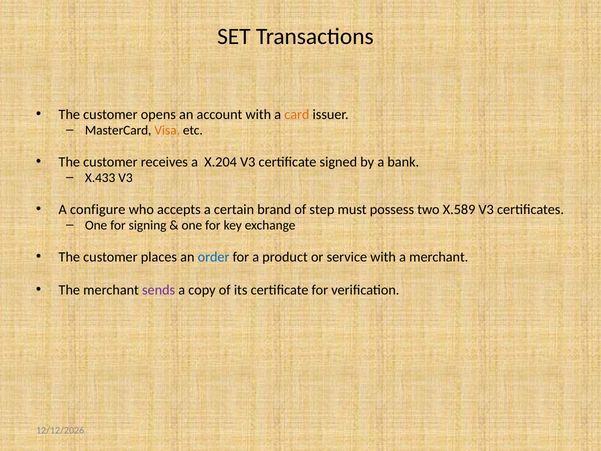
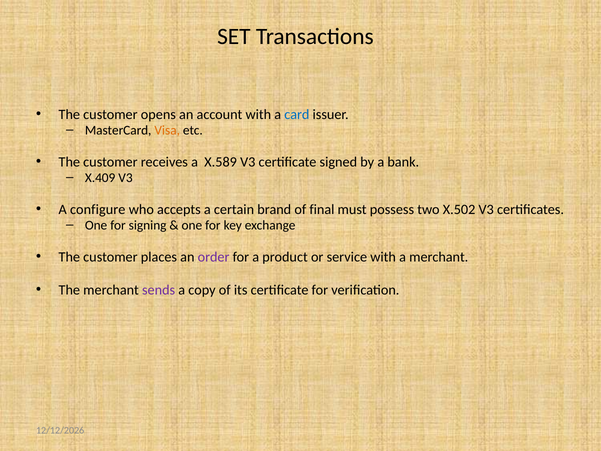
card colour: orange -> blue (297, 114)
X.204: X.204 -> X.589 (221, 162)
X.433: X.433 -> X.409 (100, 178)
step: step -> final (322, 209)
X.589: X.589 -> X.502 (459, 209)
order colour: blue -> purple (214, 257)
